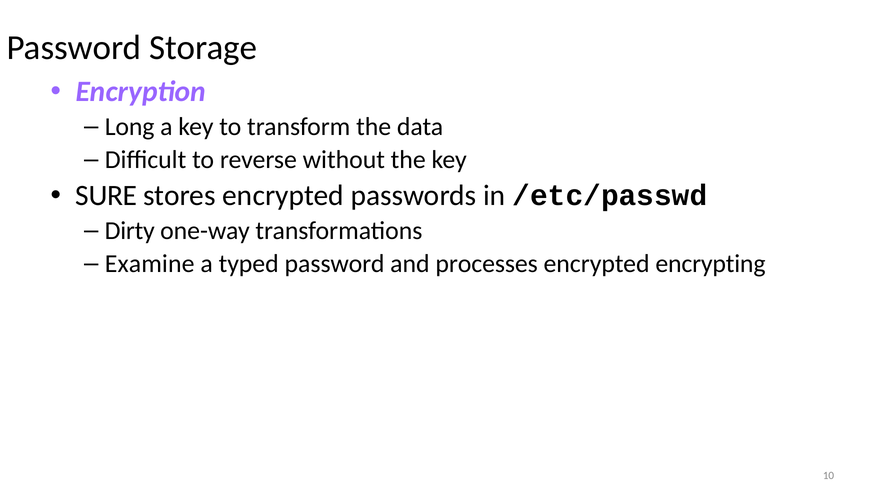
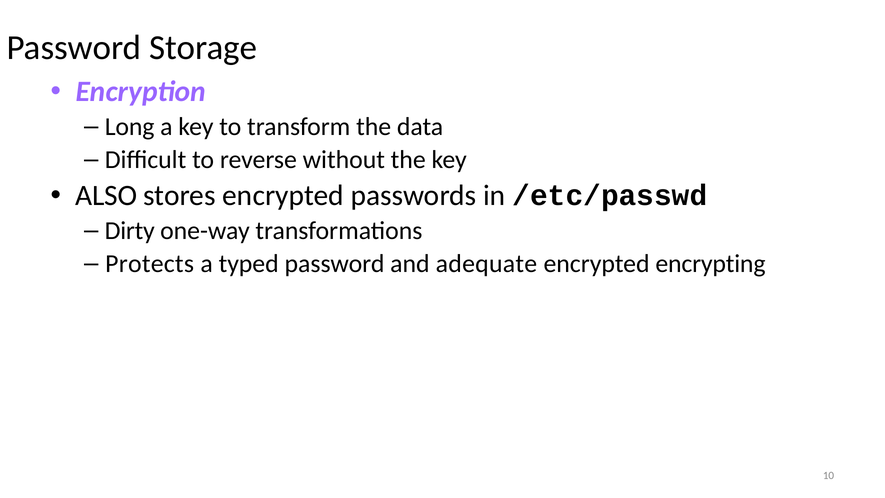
SURE: SURE -> ALSO (106, 196)
Examine: Examine -> Protects (150, 264)
processes: processes -> adequate (486, 264)
